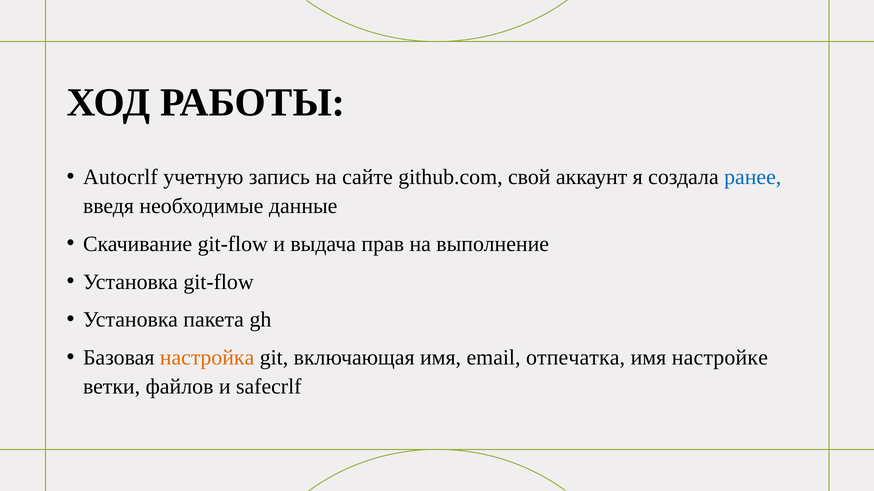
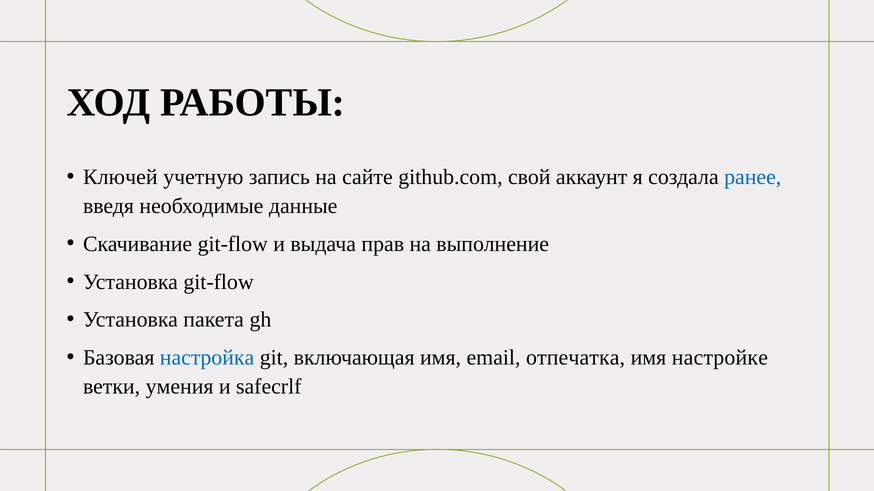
Autocrlf: Autocrlf -> Ключей (120, 177)
настройка colour: orange -> blue (207, 358)
файлов: файлов -> умения (180, 387)
